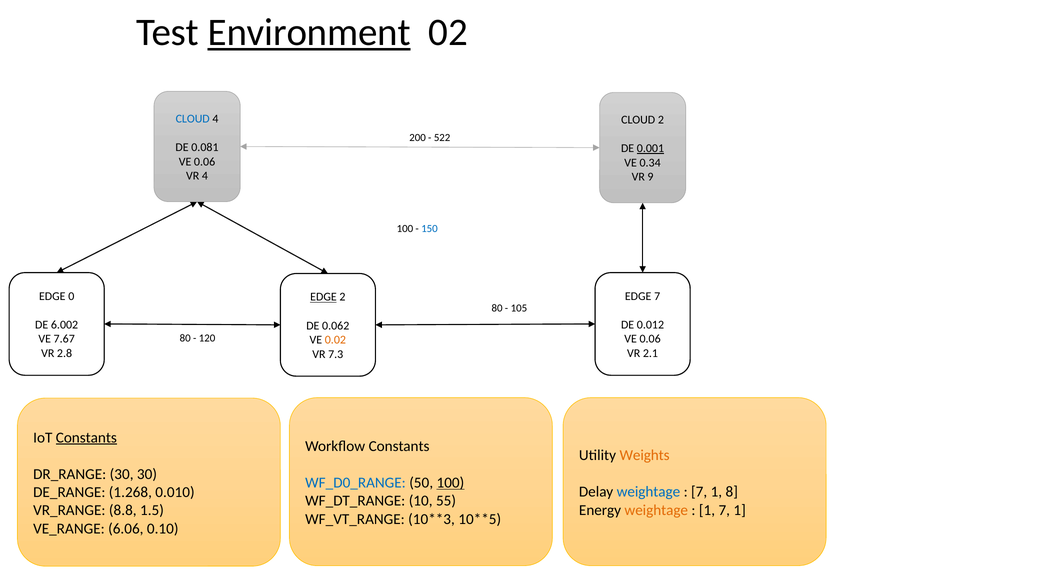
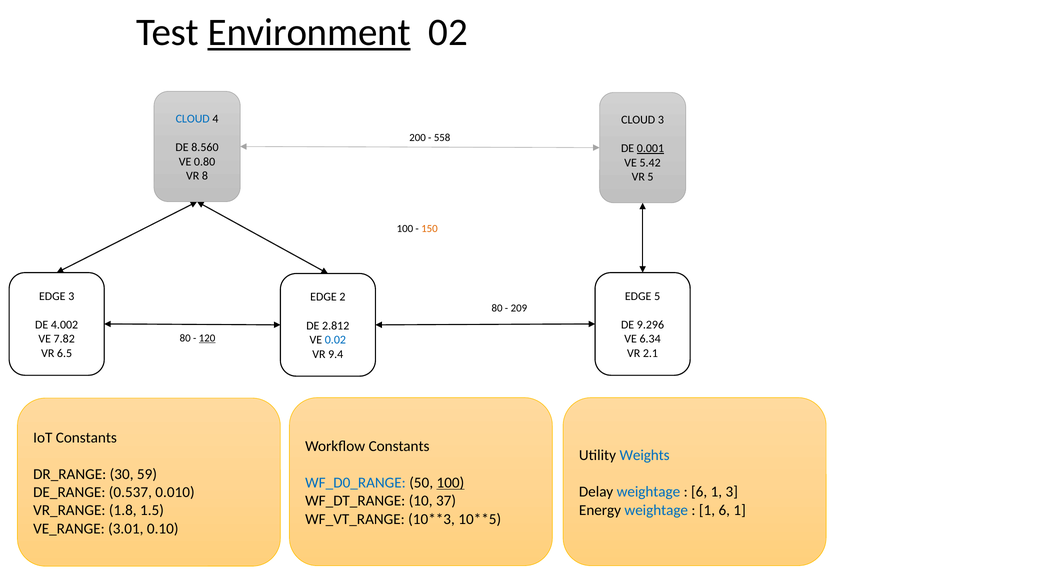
CLOUD 2: 2 -> 3 (661, 120)
522: 522 -> 558 (442, 138)
0.081: 0.081 -> 8.560 (205, 147)
0.06: 0.06 -> 0.80 (205, 162)
0.34: 0.34 -> 5.42 (650, 163)
VR 4: 4 -> 8 (205, 176)
VR 9: 9 -> 5 (650, 177)
150 colour: blue -> orange (429, 229)
EDGE 0: 0 -> 3 (71, 296)
EDGE 7: 7 -> 5 (657, 296)
EDGE underline: present -> none (323, 297)
105: 105 -> 209 (519, 308)
6.002: 6.002 -> 4.002 (65, 325)
0.012: 0.012 -> 9.296 (650, 325)
0.062: 0.062 -> 2.812 (336, 326)
120 underline: none -> present (207, 338)
7.67: 7.67 -> 7.82 (64, 339)
0.06: 0.06 -> 6.34 (650, 339)
0.02 colour: orange -> blue (335, 340)
2.8: 2.8 -> 6.5 (65, 353)
7.3: 7.3 -> 9.4 (336, 354)
Constants underline: present -> none (86, 438)
Weights colour: orange -> blue (645, 455)
30 30: 30 -> 59 (147, 474)
7: 7 -> 6 (699, 492)
1 8: 8 -> 3 (732, 492)
1.268: 1.268 -> 0.537 (130, 492)
55: 55 -> 37 (446, 501)
weightage colour: orange -> blue (656, 510)
1 7: 7 -> 6 (724, 510)
8.8: 8.8 -> 1.8 (123, 510)
6.06: 6.06 -> 3.01 (126, 529)
